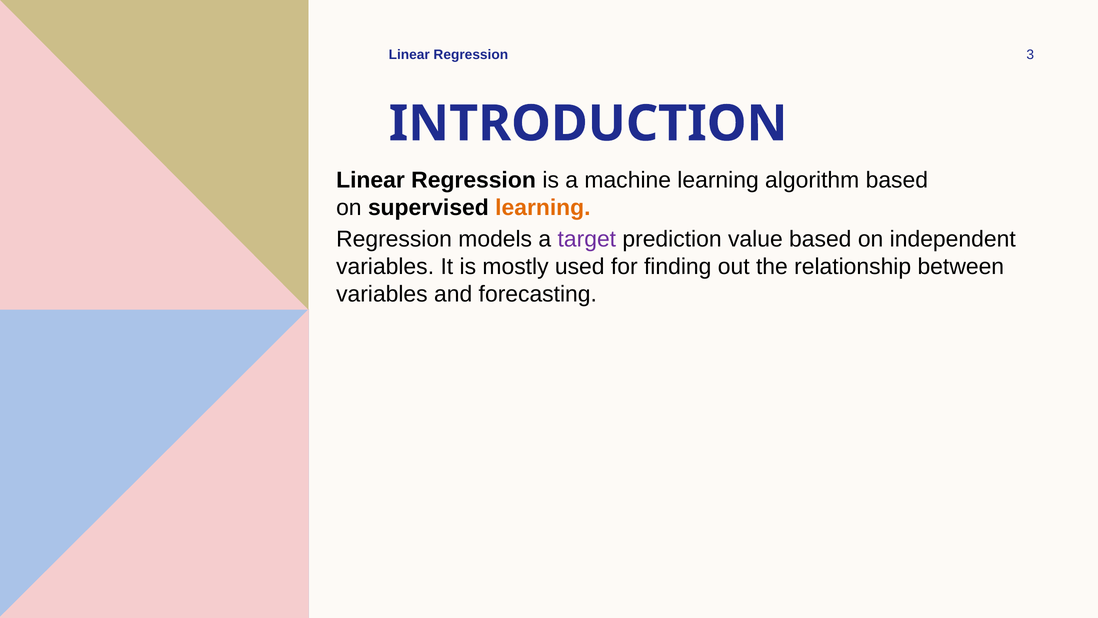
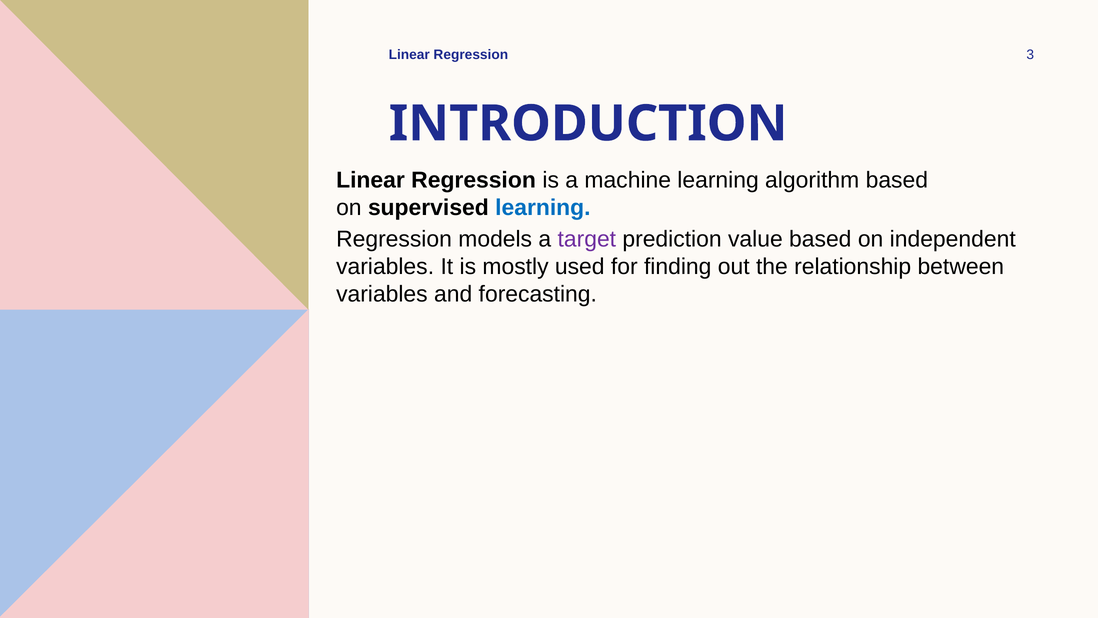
learning colour: orange -> blue (543, 207)
